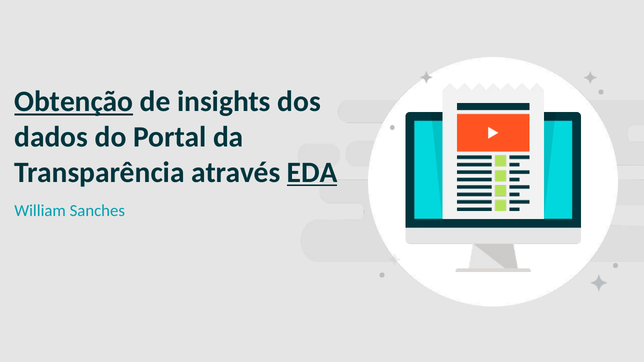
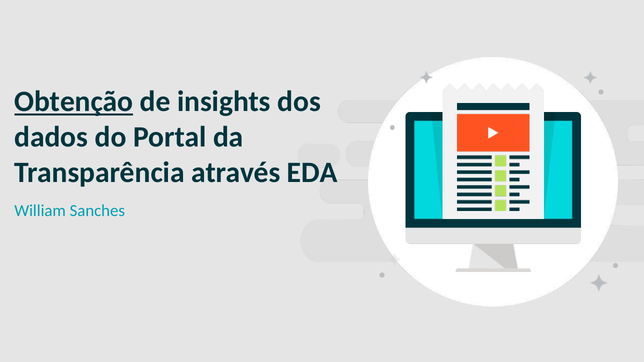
EDA underline: present -> none (312, 173)
